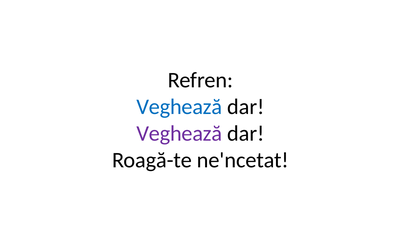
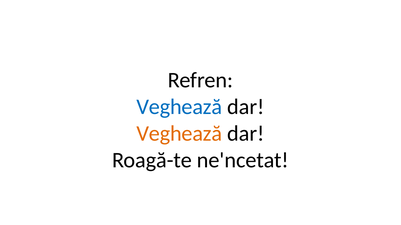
Veghează colour: purple -> orange (179, 134)
